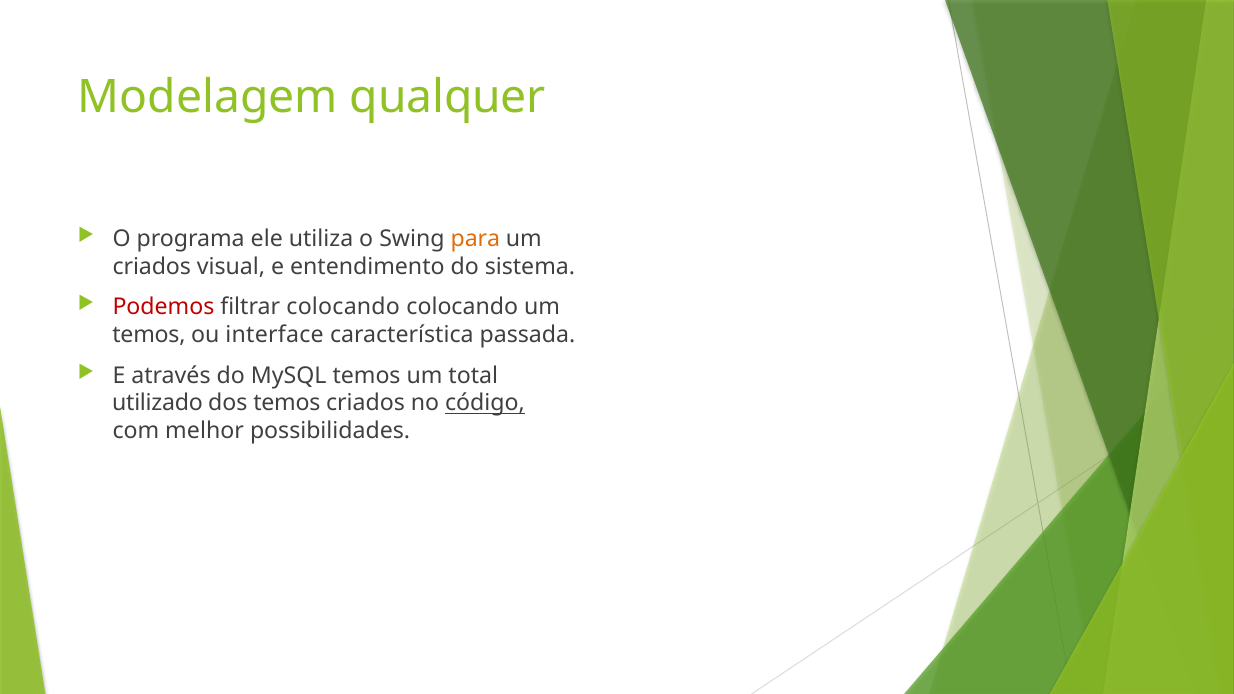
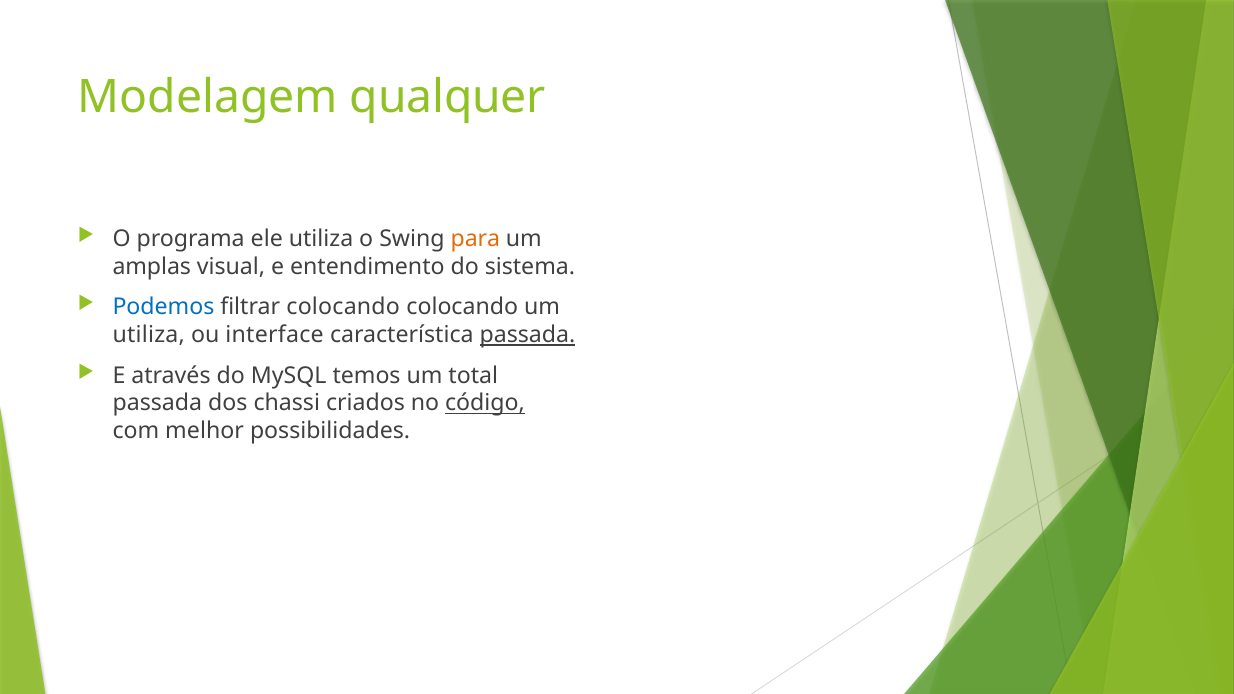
criados: criados -> amplas (152, 267)
Podemos colour: red -> blue (163, 307)
temos: temos -> utiliza (149, 335)
passada underline: none -> present (527, 335)
utilizado: utilizado -> passada (157, 403)
dos temos: temos -> chassi (287, 403)
